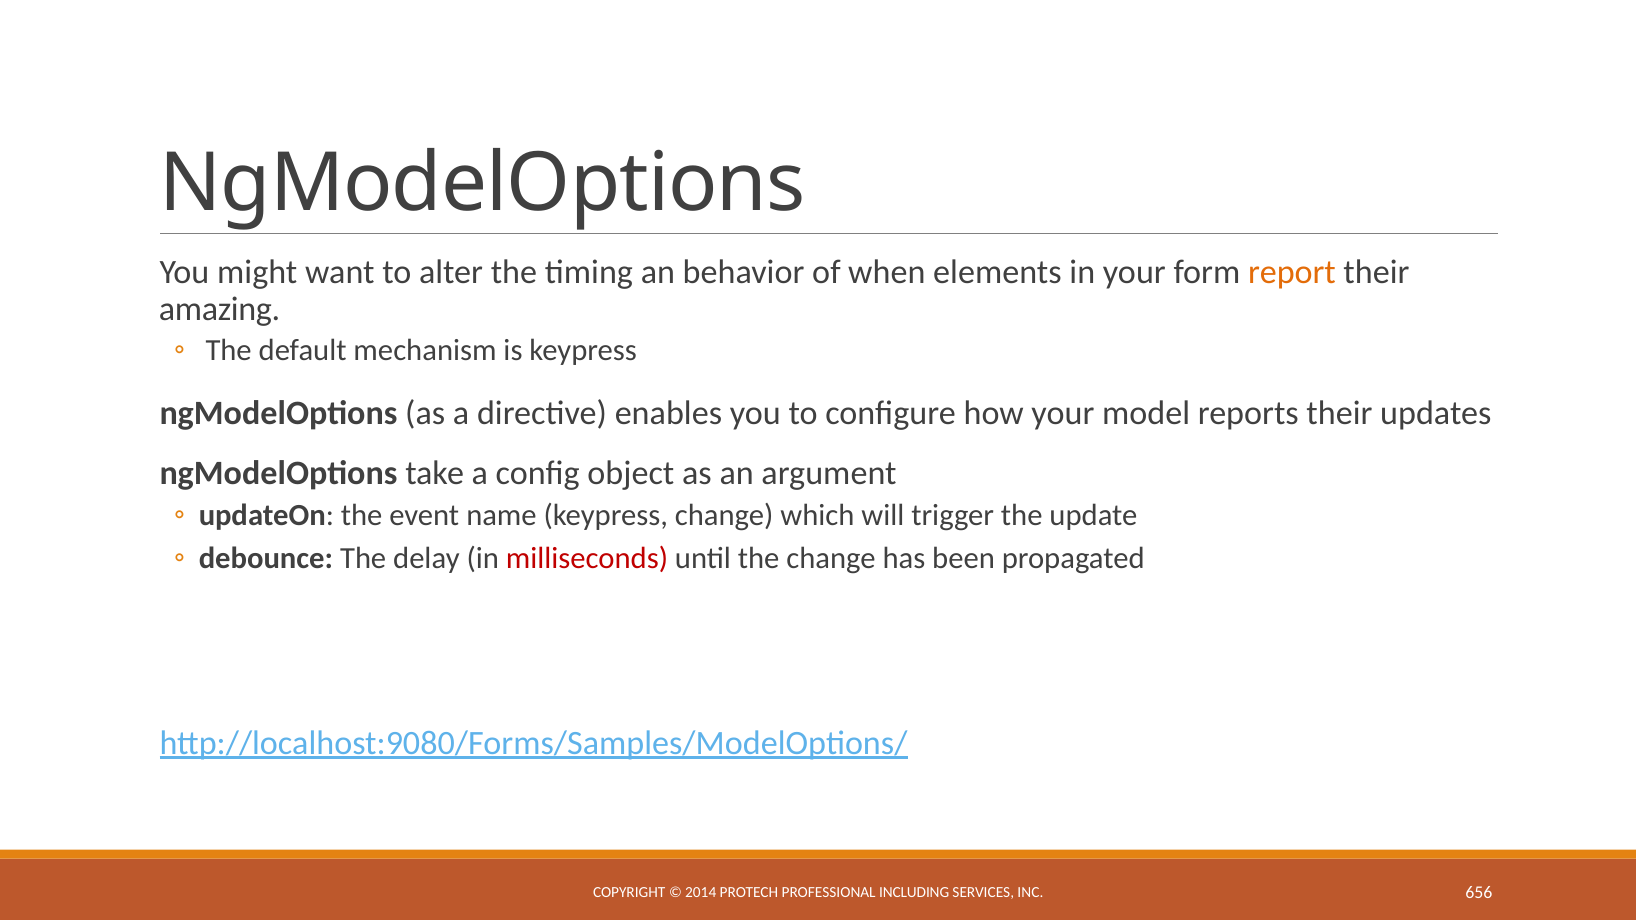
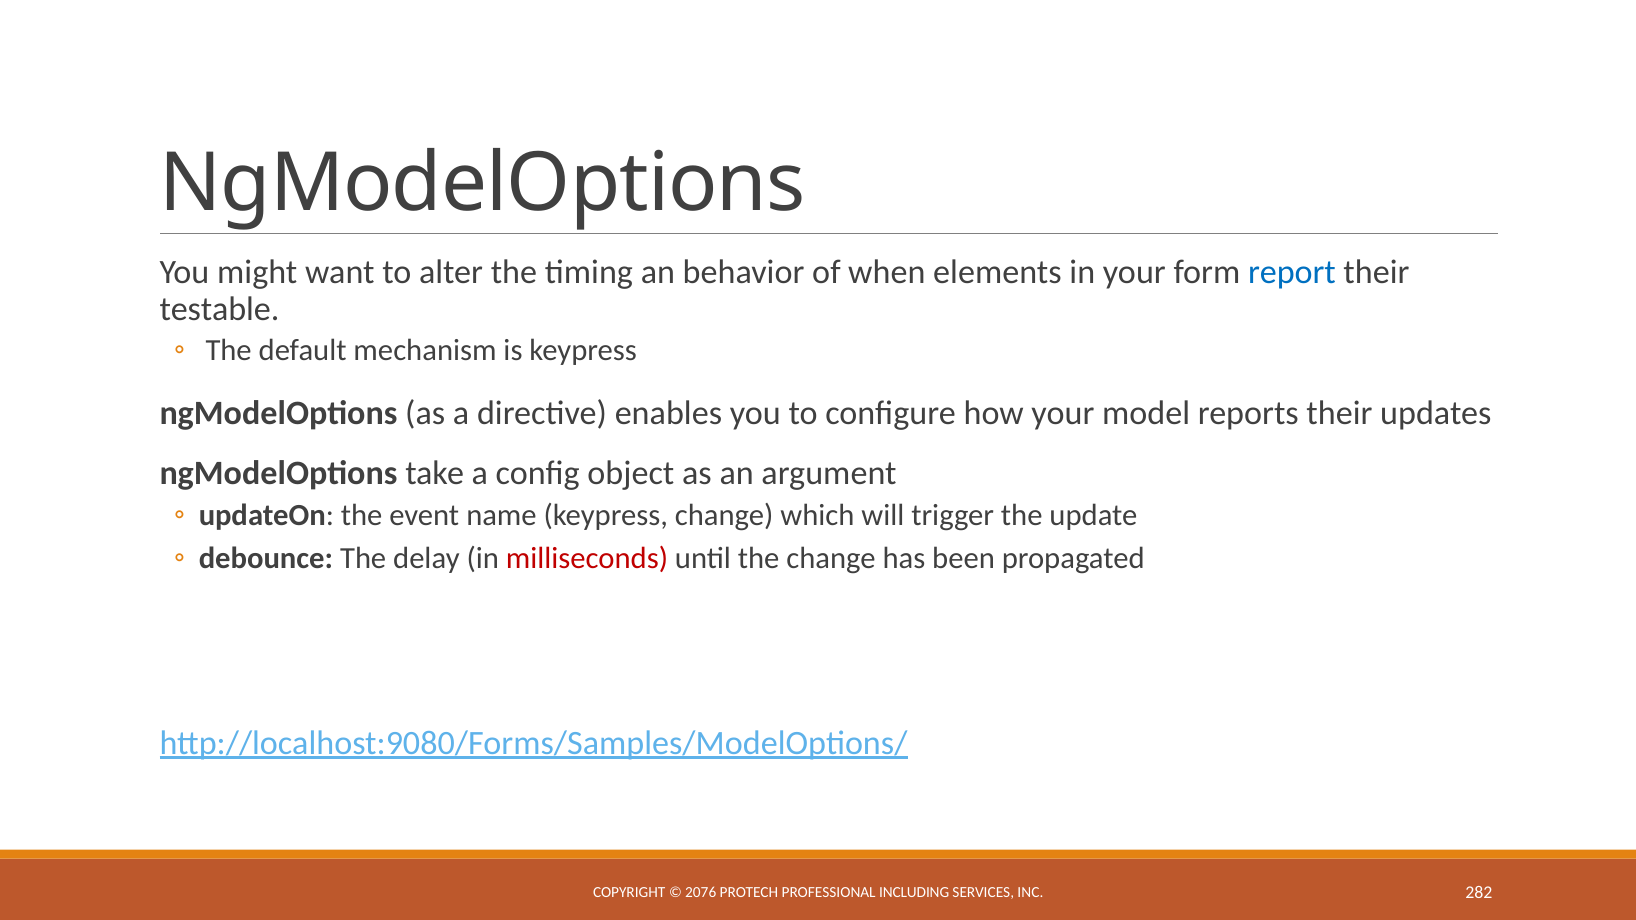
report colour: orange -> blue (1292, 272)
amazing: amazing -> testable (219, 309)
2014: 2014 -> 2076 (701, 892)
656: 656 -> 282 (1479, 892)
